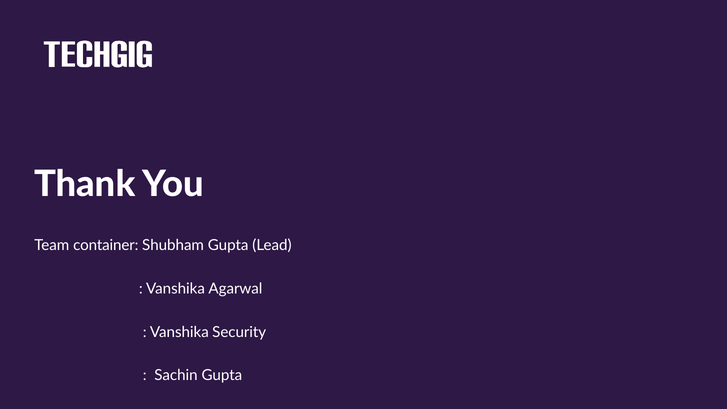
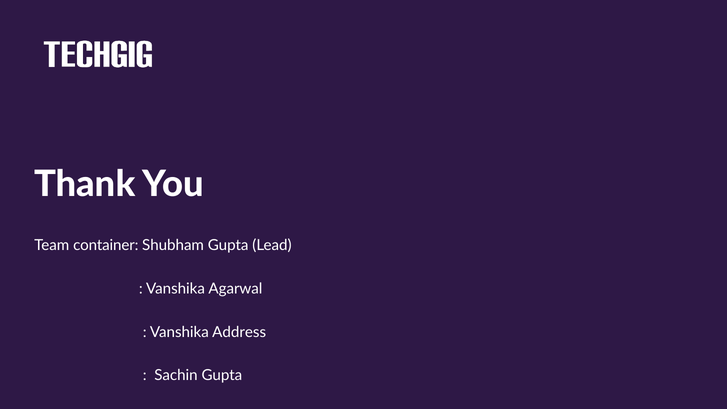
Security: Security -> Address (239, 332)
